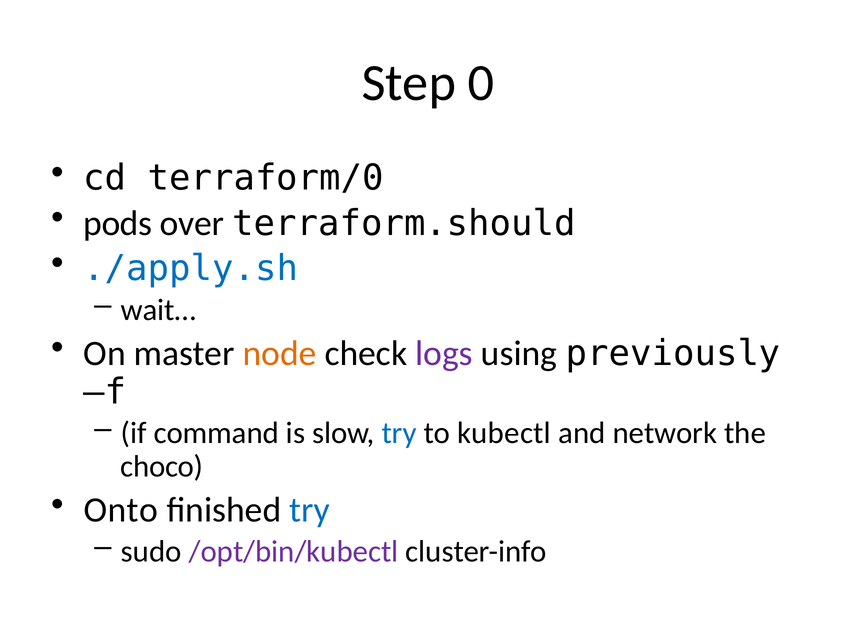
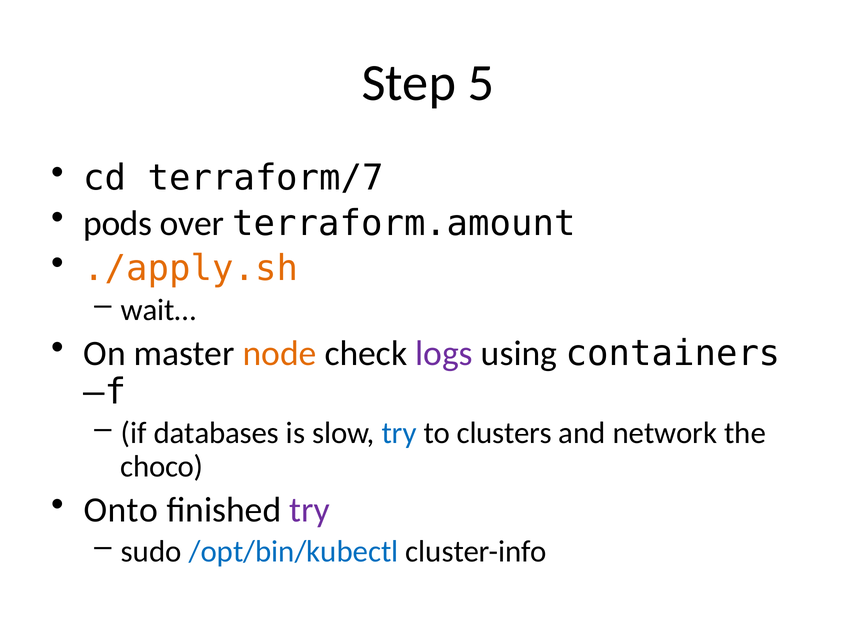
0: 0 -> 5 (481, 83)
terraform/0: terraform/0 -> terraform/7 (266, 178)
terraform.should: terraform.should -> terraform.amount (404, 223)
./apply.sh colour: blue -> orange (191, 269)
previously: previously -> containers (673, 353)
command: command -> databases (216, 433)
kubectl: kubectl -> clusters (504, 433)
try colour: blue -> purple (310, 510)
/opt/bin/kubectl colour: purple -> blue (294, 551)
